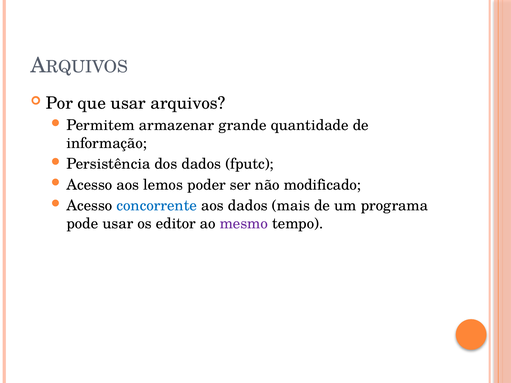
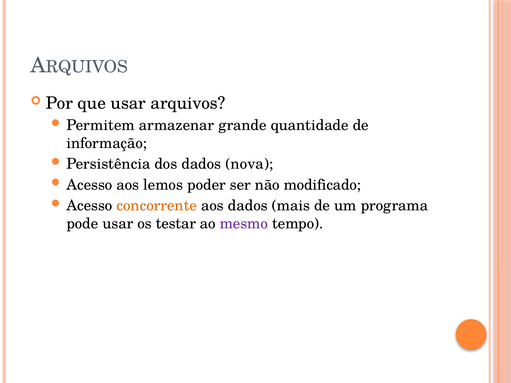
fputc: fputc -> nova (249, 164)
concorrente colour: blue -> orange (157, 206)
editor: editor -> testar (176, 224)
